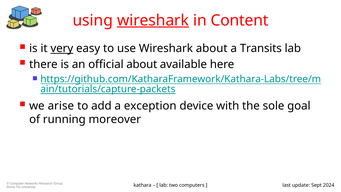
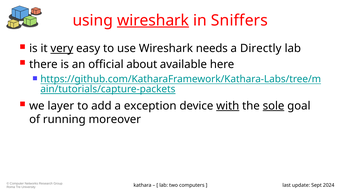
Content: Content -> Sniffers (239, 20)
Wireshark about: about -> needs (212, 48)
Transits: Transits -> Directly (261, 48)
arise: arise -> layer (61, 106)
with underline: none -> present (228, 106)
sole underline: none -> present (274, 106)
